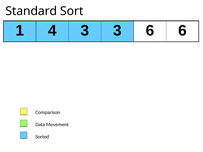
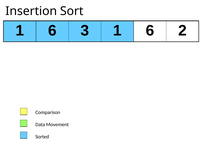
Standard: Standard -> Insertion (31, 11)
4: 4 -> 6 (52, 31)
3 3: 3 -> 1 (117, 31)
6 6: 6 -> 2 (182, 31)
